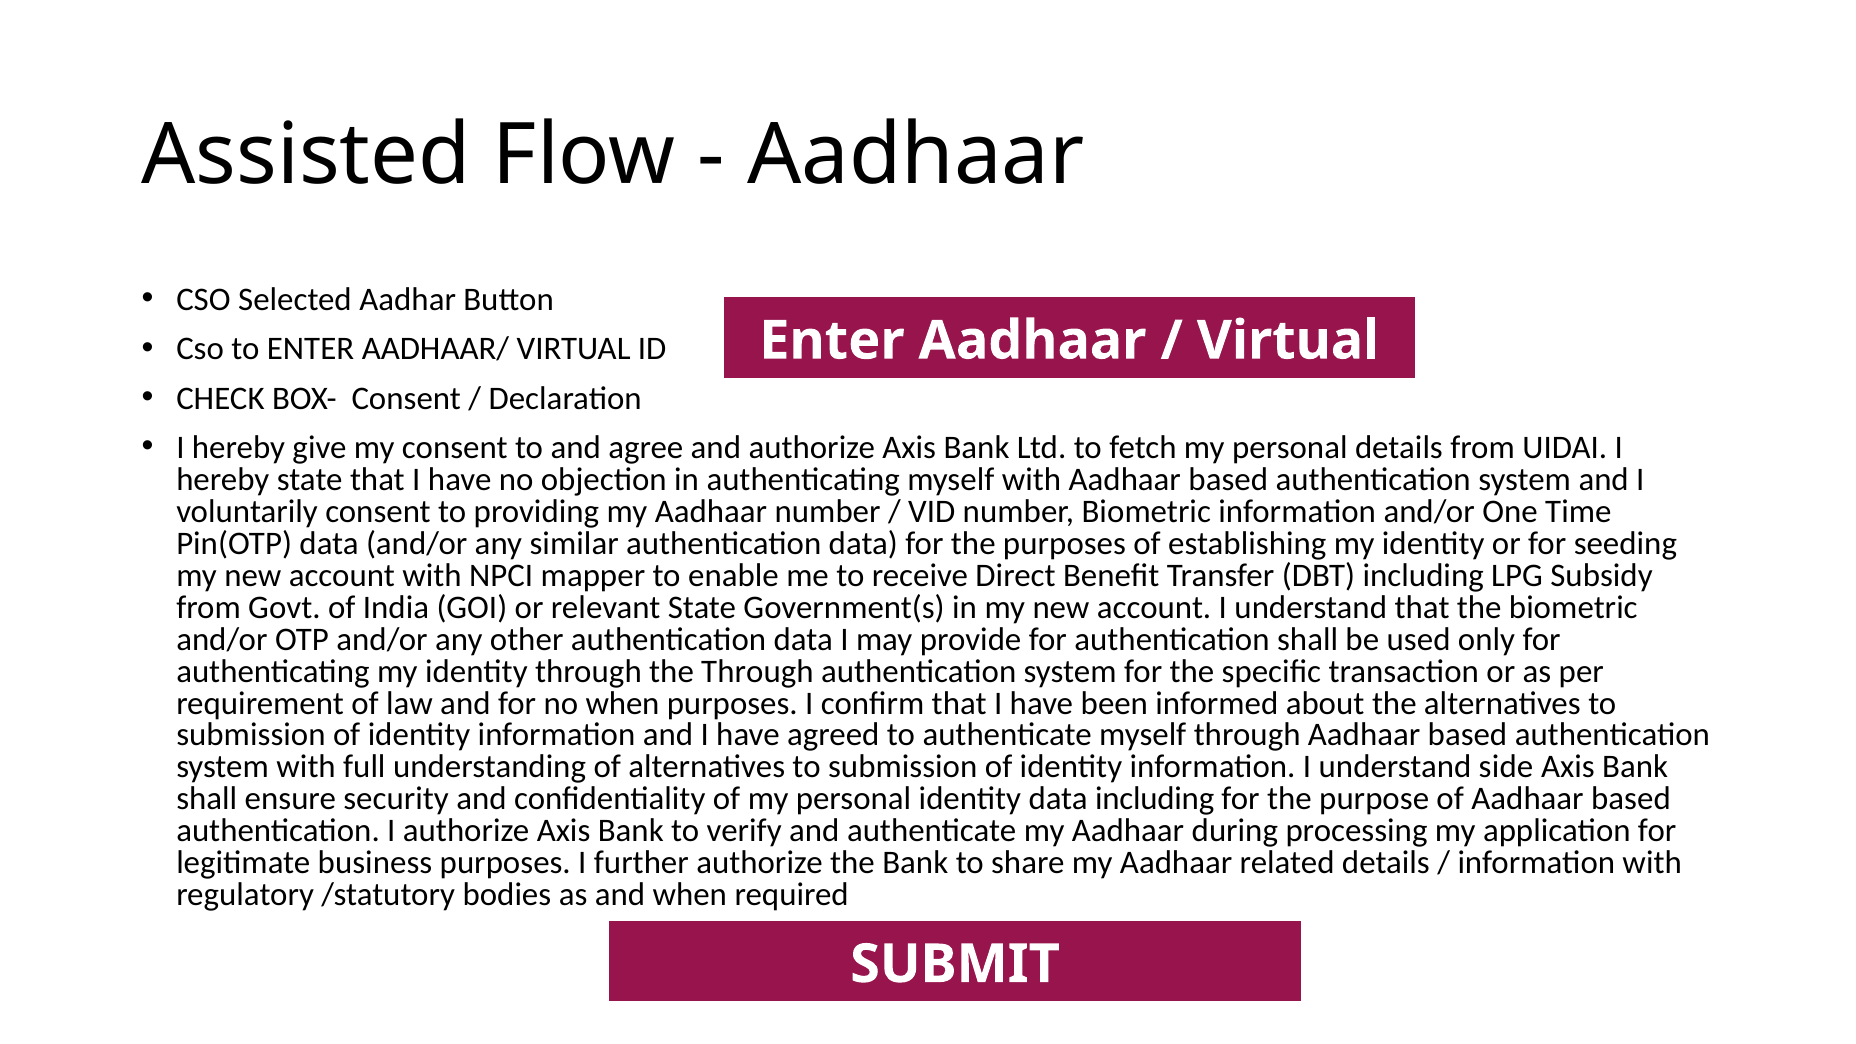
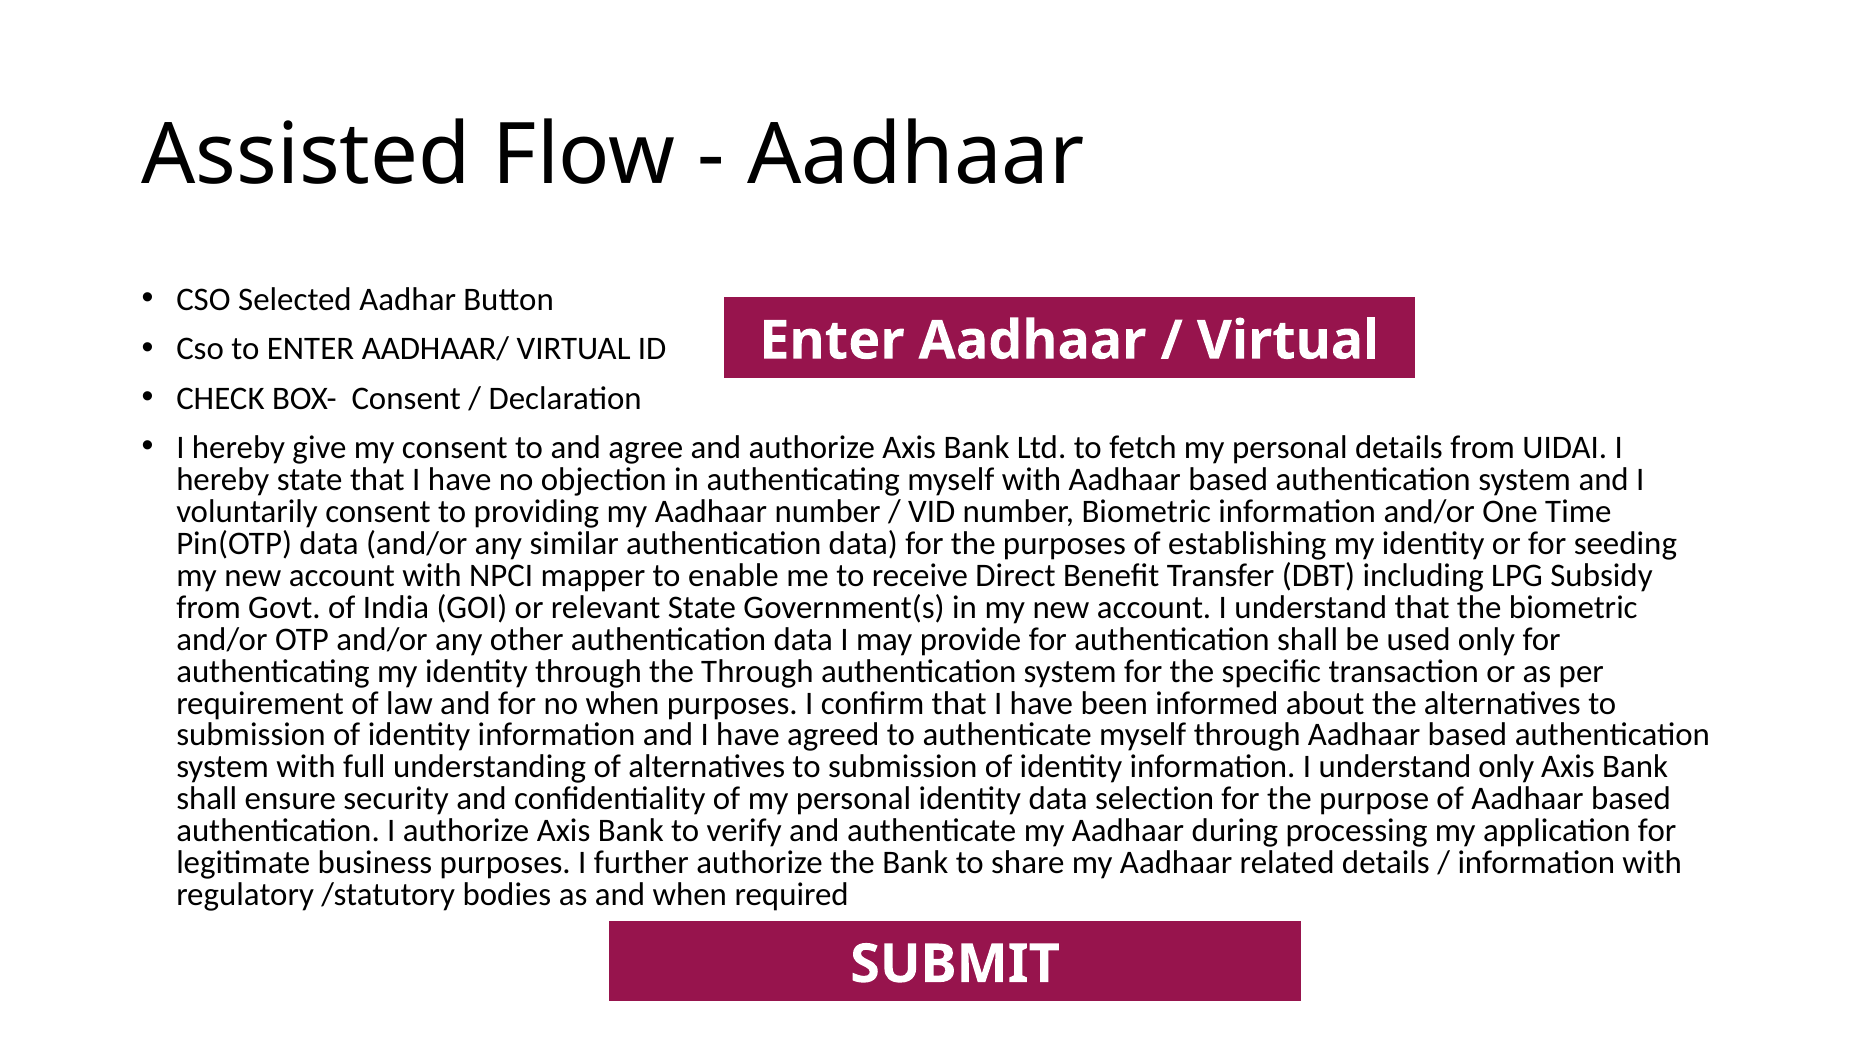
understand side: side -> only (1506, 767)
data including: including -> selection (1155, 799)
